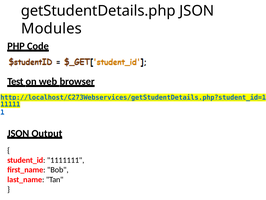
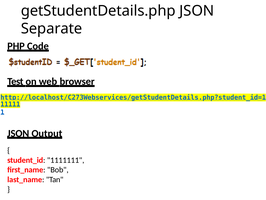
Modules: Modules -> Separate (52, 29)
